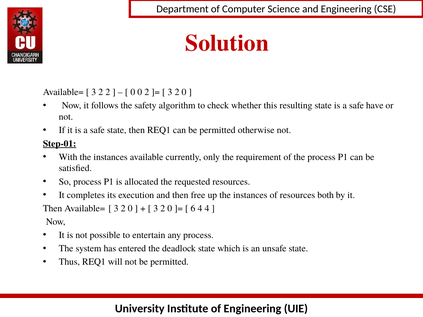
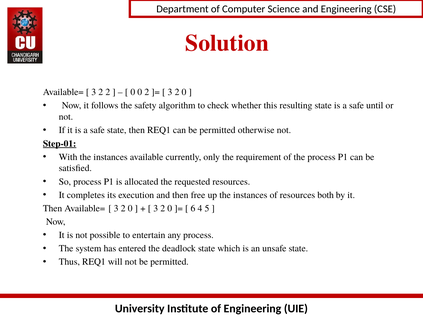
have: have -> until (375, 106)
4 4: 4 -> 5 (207, 209)
